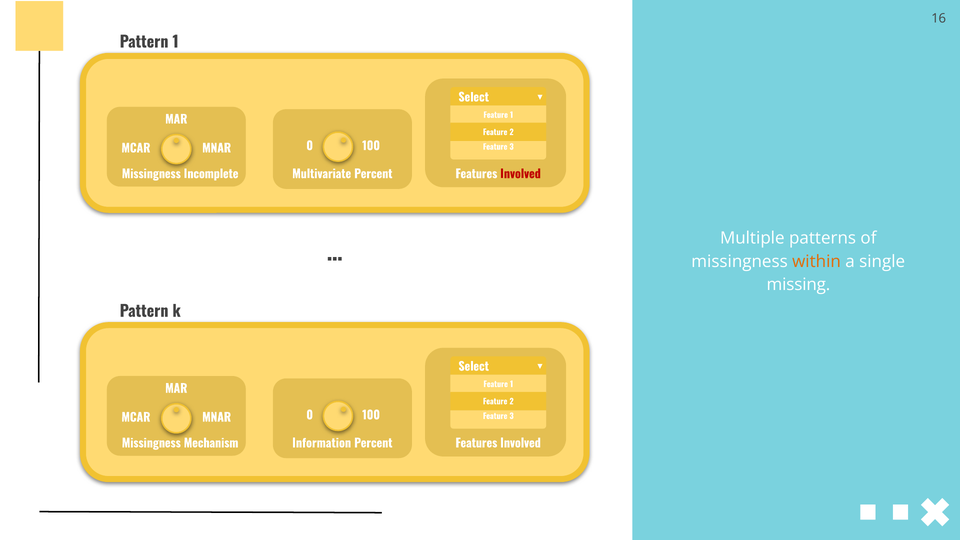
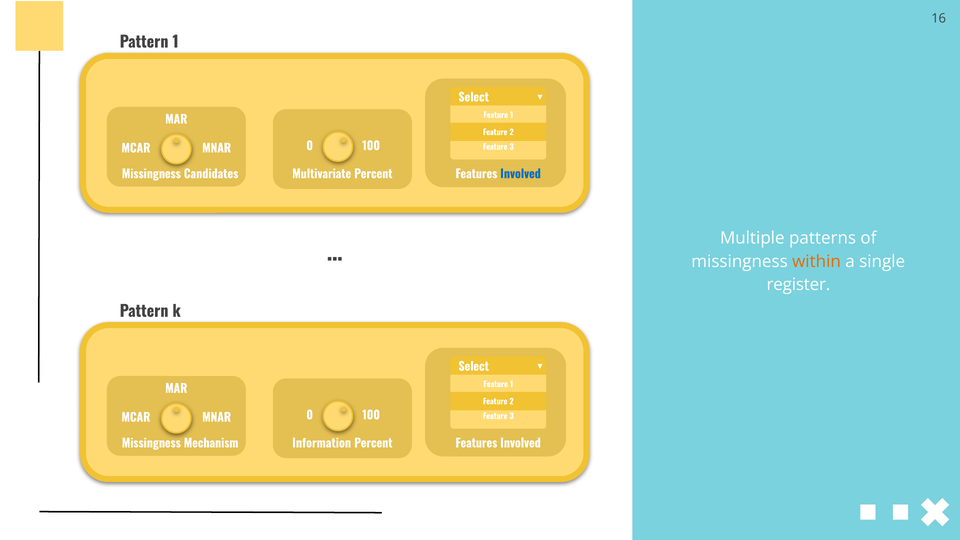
Incomplete: Incomplete -> Candidates (211, 174)
Involved colour: red -> blue (521, 174)
missing: missing -> register (798, 285)
